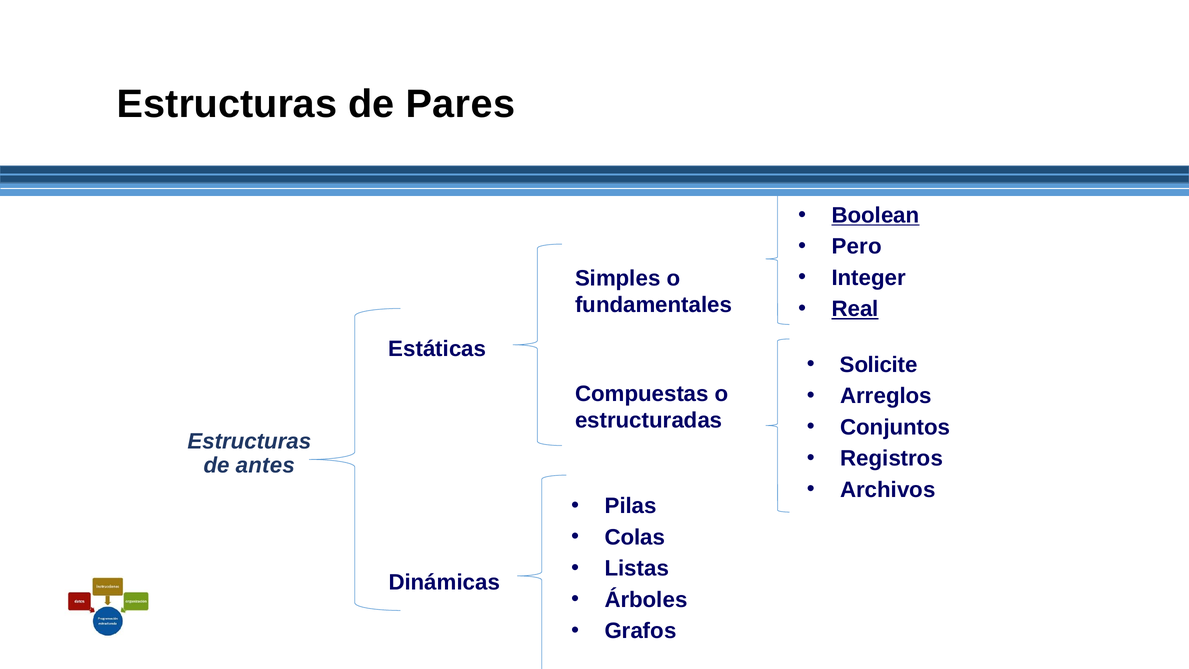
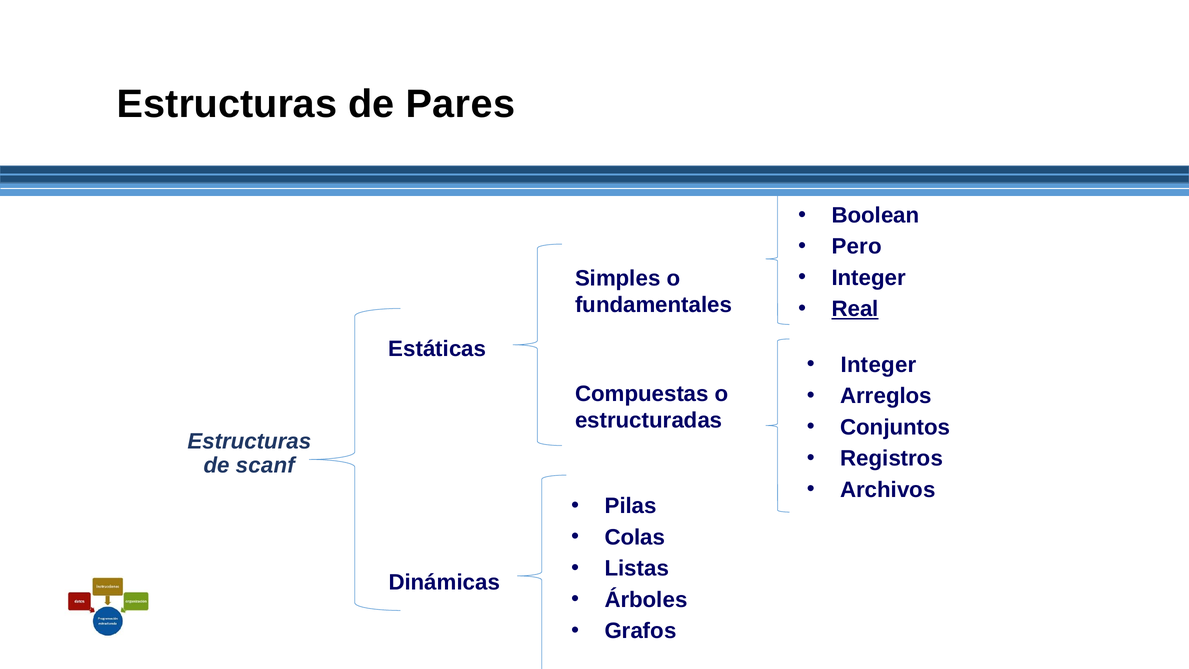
Boolean underline: present -> none (876, 215)
Solicite: Solicite -> Integer (879, 365)
antes: antes -> scanf (265, 465)
